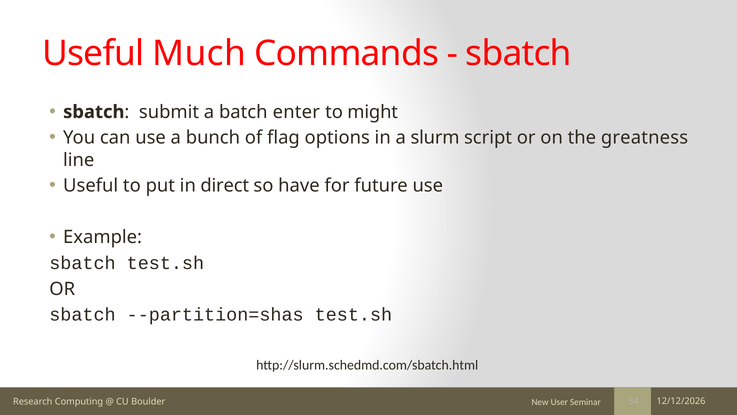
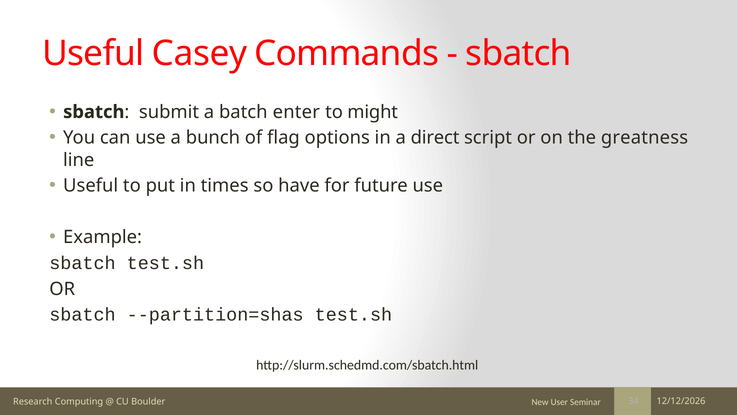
Much: Much -> Casey (199, 54)
slurm: slurm -> direct (435, 138)
direct: direct -> times (225, 186)
